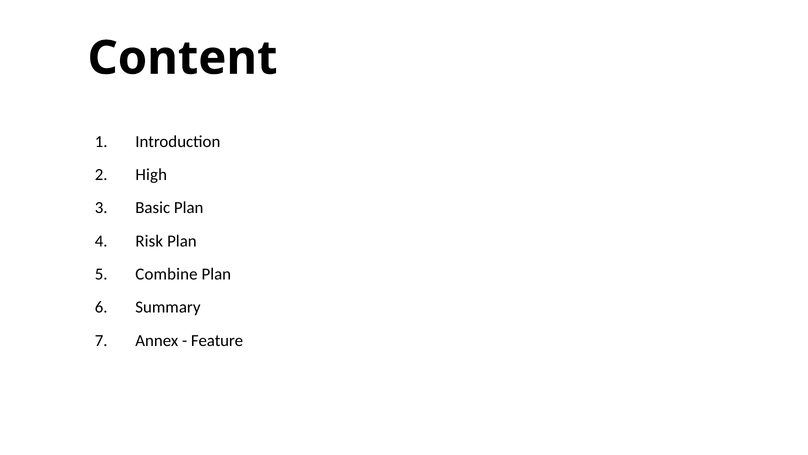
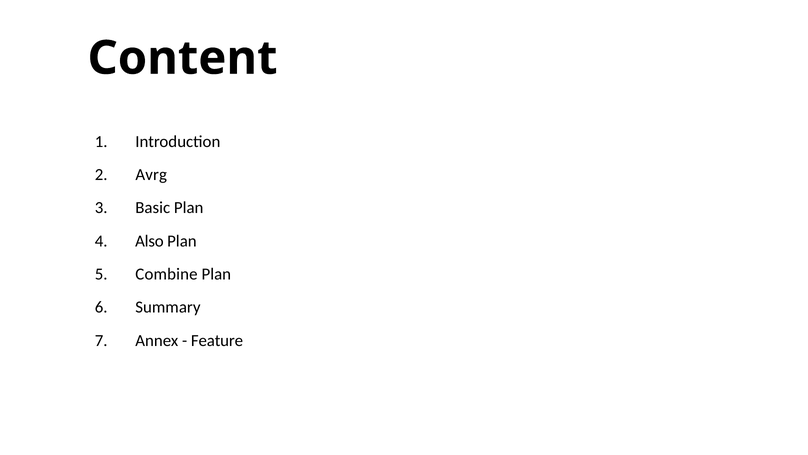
High: High -> Avrg (151, 174)
Risk: Risk -> Also (149, 241)
